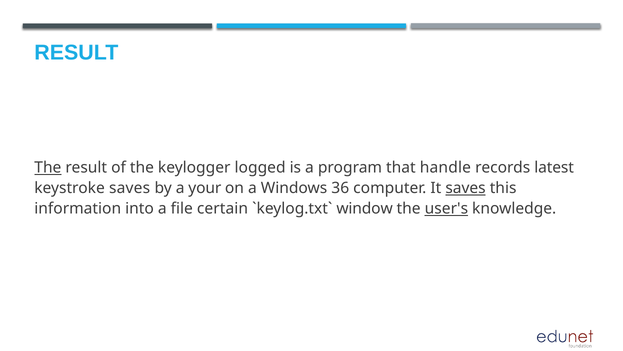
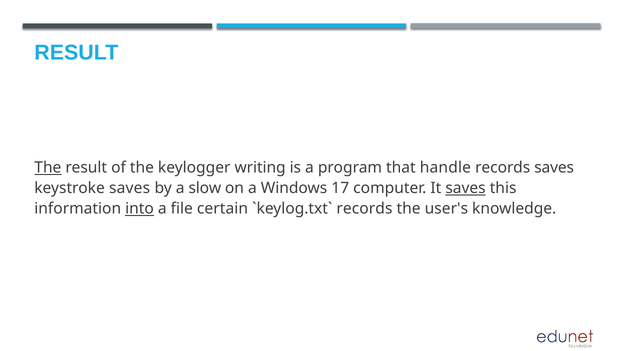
logged: logged -> writing (260, 167)
records latest: latest -> saves (554, 167)
your: your -> slow (205, 188)
36: 36 -> 17 (340, 188)
into underline: none -> present (140, 208)
window: window -> records (364, 208)
user's underline: present -> none (446, 208)
